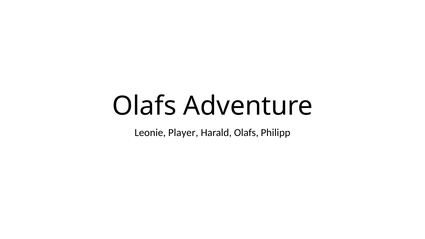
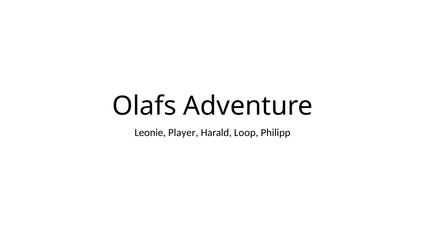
Harald Olafs: Olafs -> Loop (246, 133)
